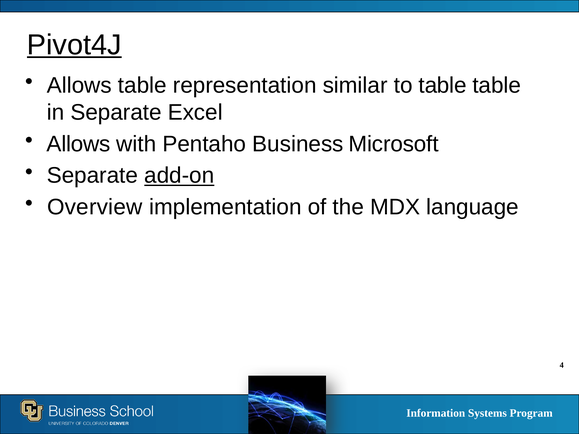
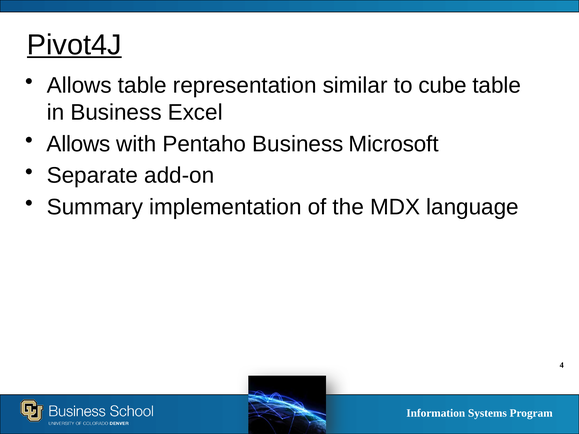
to table: table -> cube (443, 86)
in Separate: Separate -> Business (116, 113)
add-on underline: present -> none (179, 176)
Overview: Overview -> Summary (95, 207)
